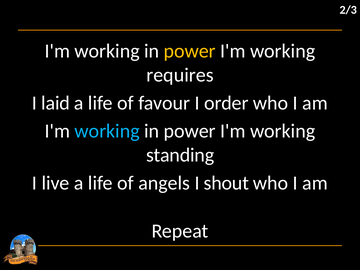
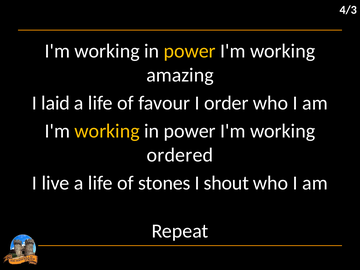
2/3: 2/3 -> 4/3 (348, 10)
requires: requires -> amazing (180, 75)
working colour: light blue -> yellow (107, 131)
standing: standing -> ordered (180, 155)
angels: angels -> stones (164, 183)
